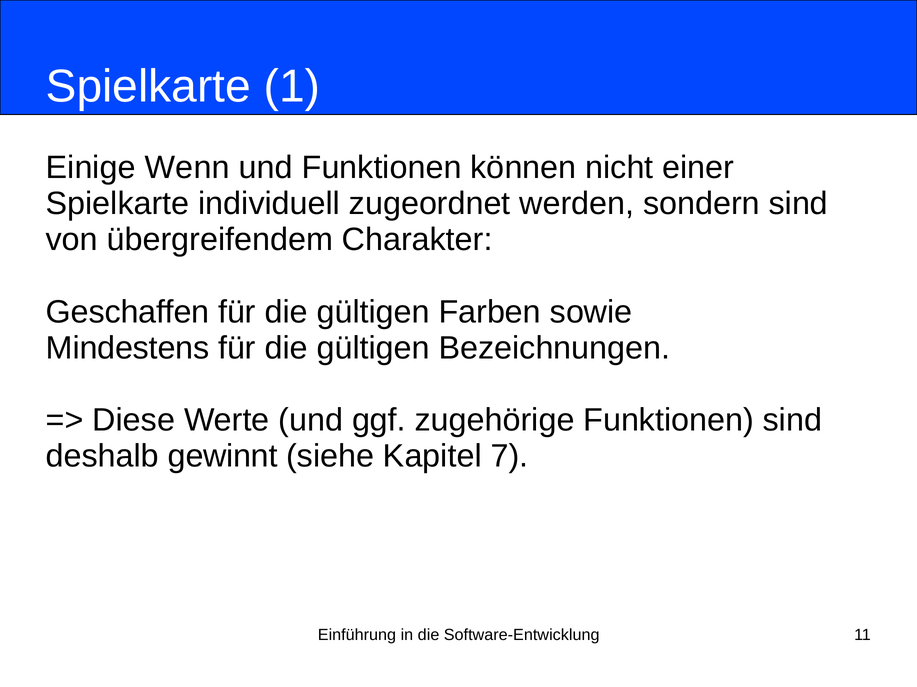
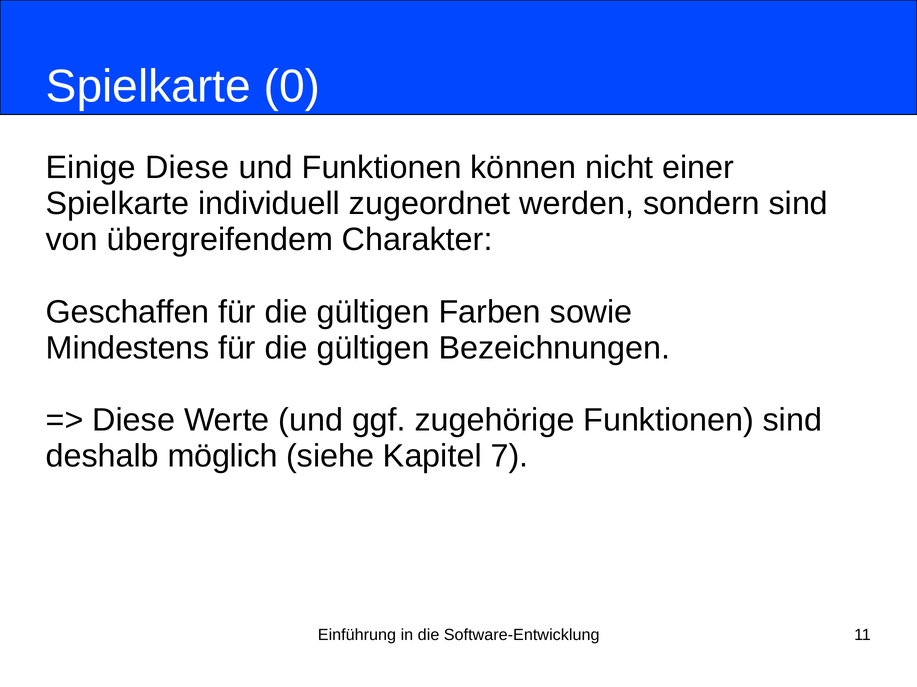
1: 1 -> 0 (292, 87)
Einige Wenn: Wenn -> Diese (187, 168)
gewinnt: gewinnt -> möglich (223, 457)
